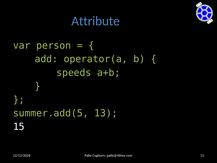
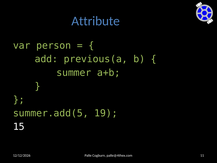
operator(a: operator(a -> previous(a (96, 59)
speeds: speeds -> summer (74, 73)
13: 13 -> 19 (106, 113)
